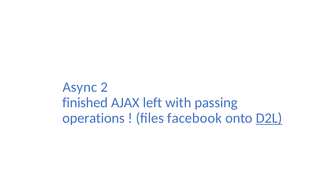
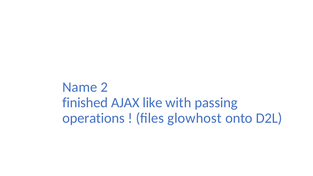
Async: Async -> Name (80, 87)
left: left -> like (153, 103)
facebook: facebook -> glowhost (195, 118)
D2L underline: present -> none (269, 118)
